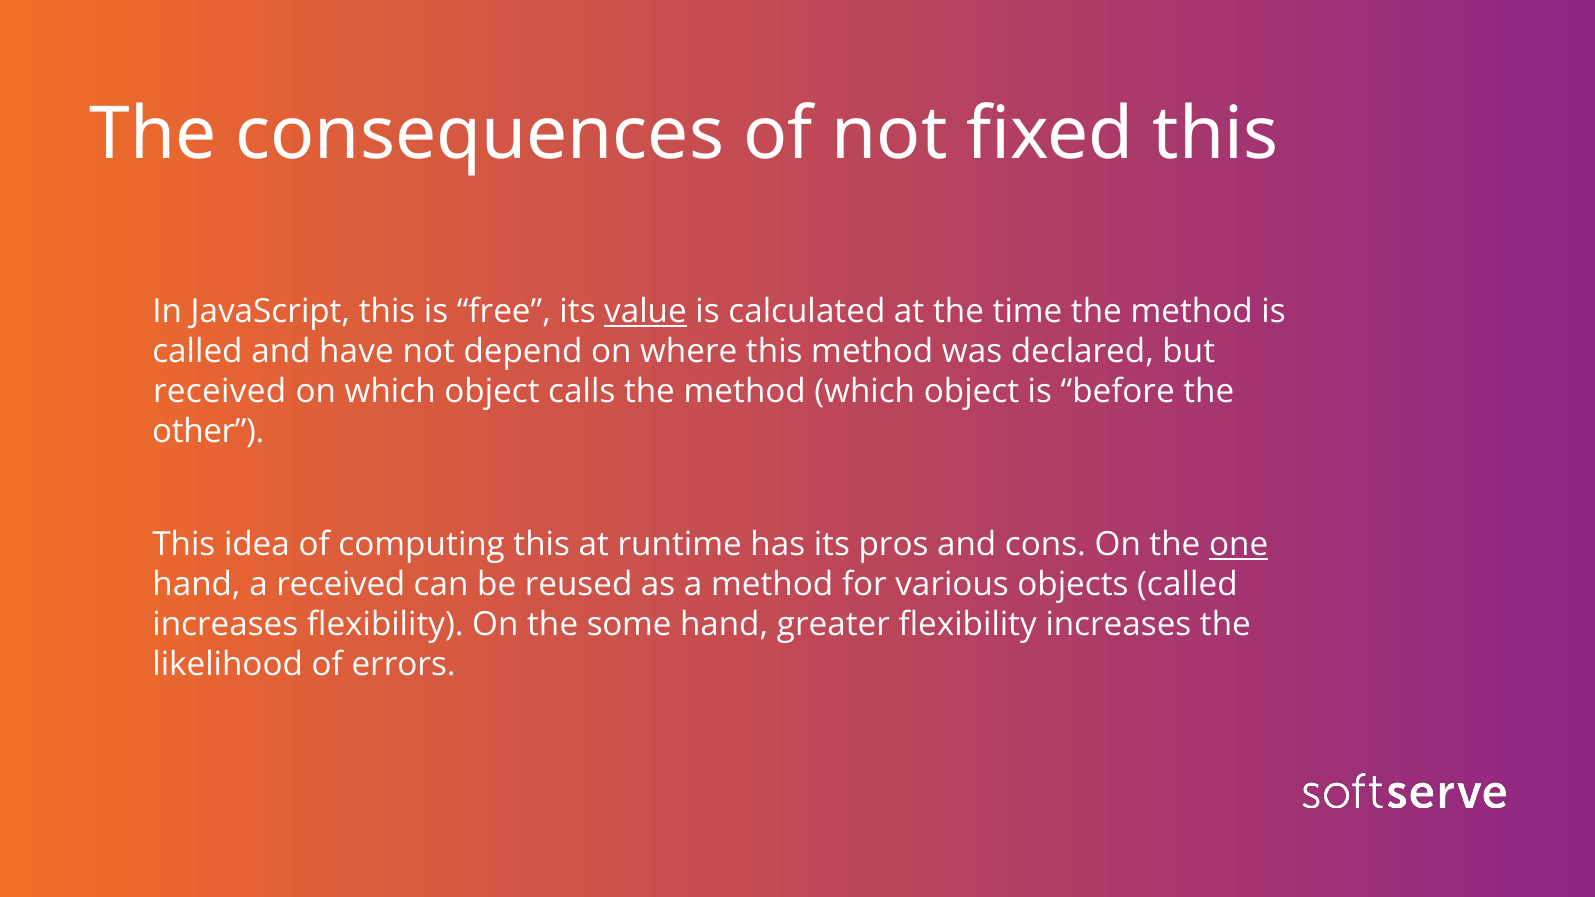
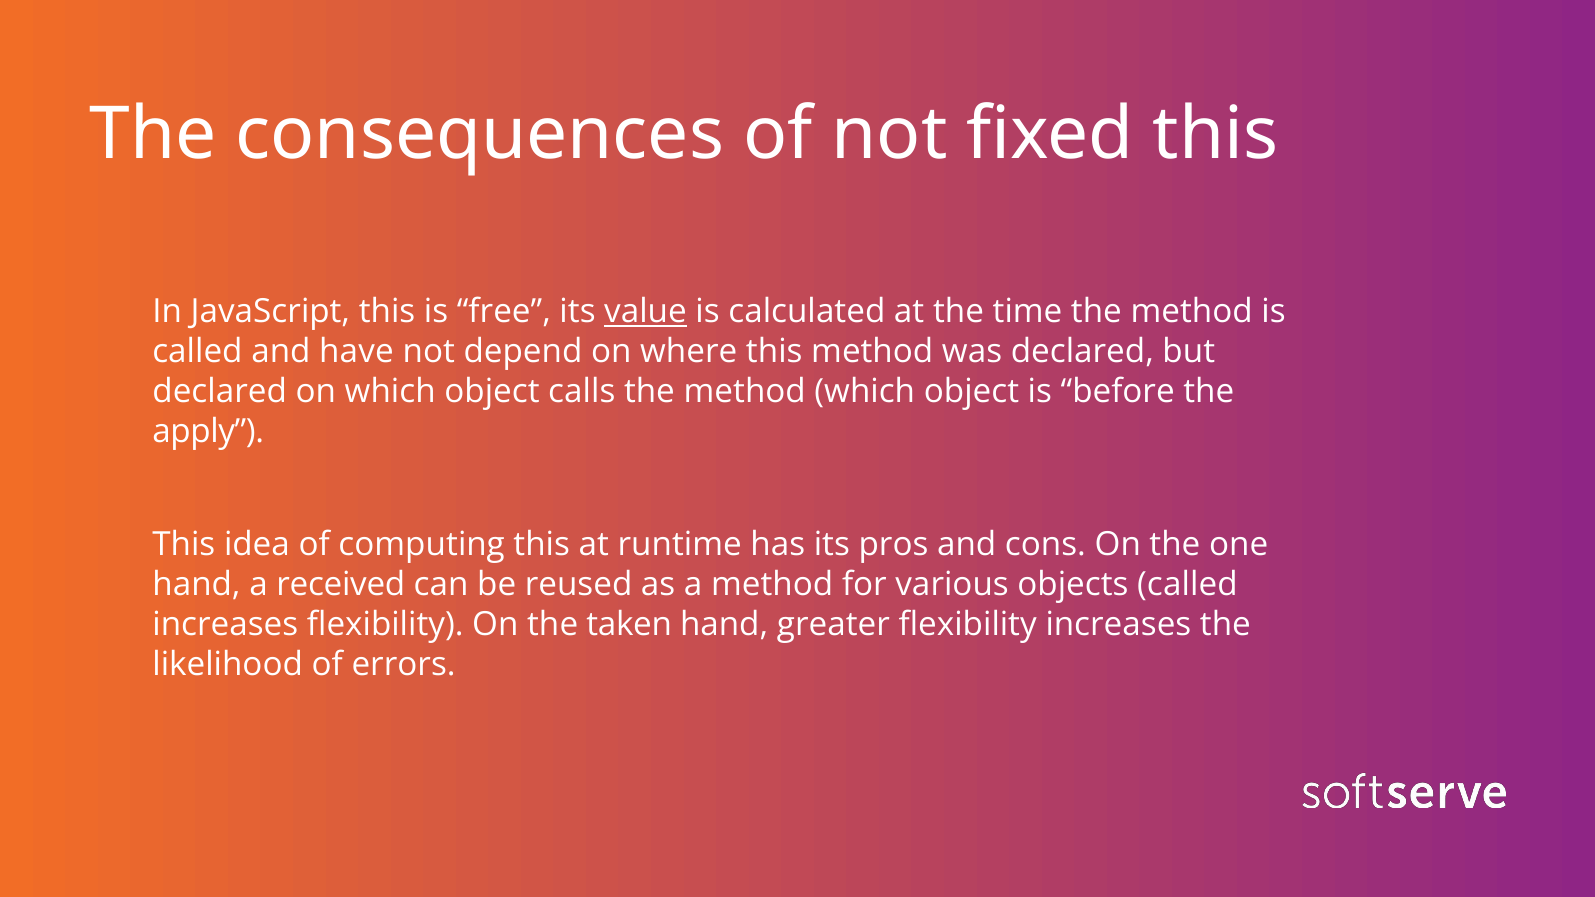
received: received -> declared (220, 392)
other: other -> apply (208, 432)
one underline: present -> none (1239, 545)
some: some -> taken (629, 624)
